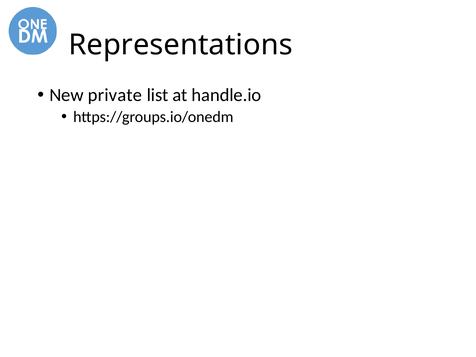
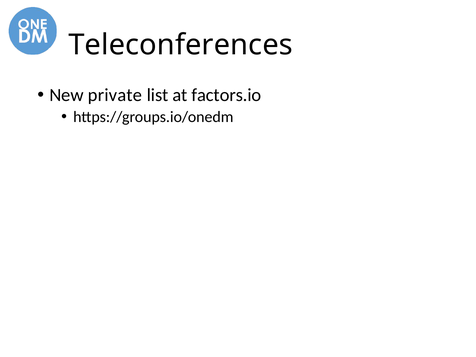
Representations: Representations -> Teleconferences (181, 45)
handle.io: handle.io -> factors.io (226, 95)
